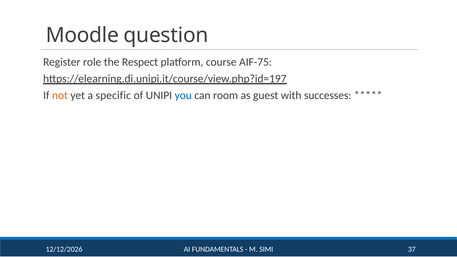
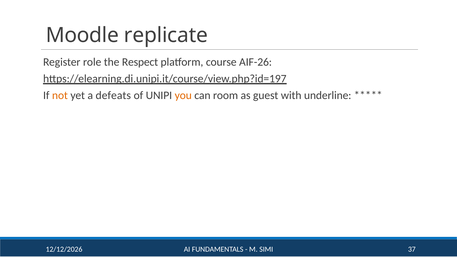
question: question -> replicate (166, 35)
AIF-75: AIF-75 -> AIF-26 (256, 62)
specific: specific -> defeats (113, 95)
you colour: blue -> orange (183, 95)
successes: successes -> underline (328, 95)
